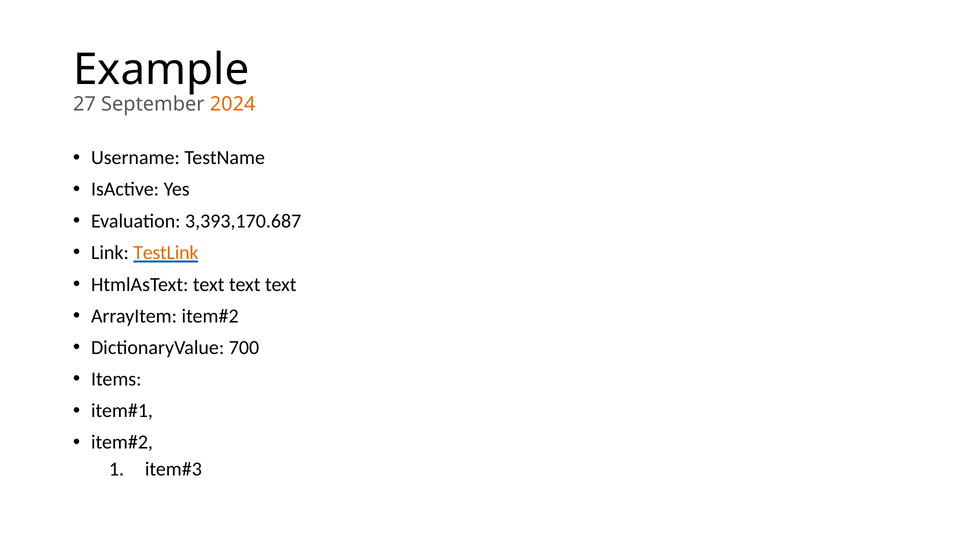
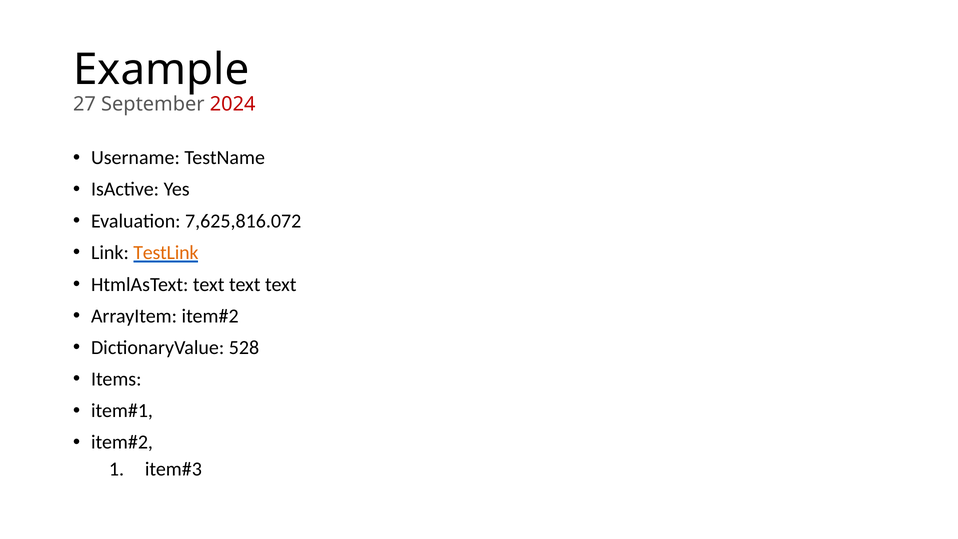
2024 colour: orange -> red (233, 104)
3,393,170.687: 3,393,170.687 -> 7,625,816.072 (243, 221)
700: 700 -> 528 (244, 348)
